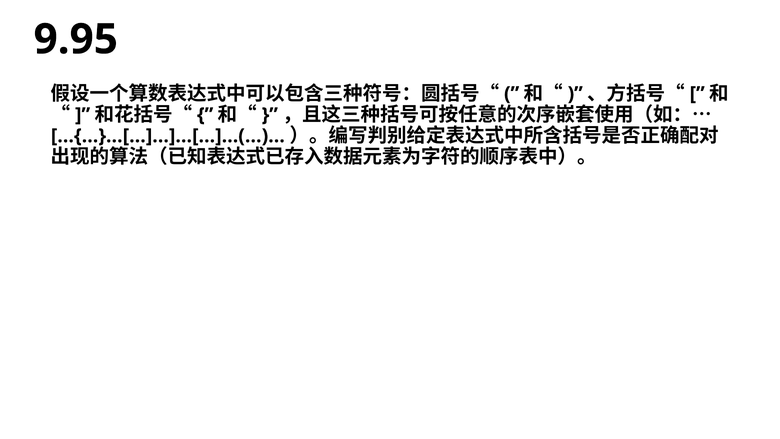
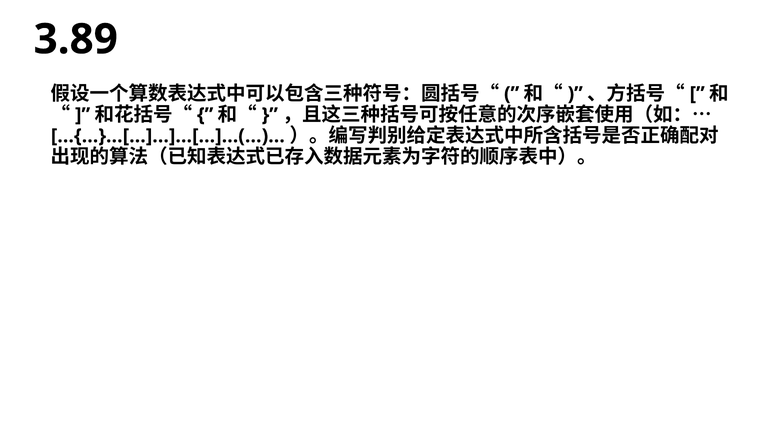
9.95: 9.95 -> 3.89 (76, 39)
